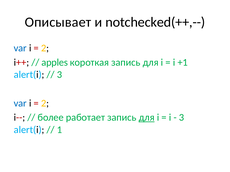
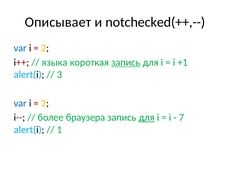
apples: apples -> языка (55, 63)
запись underline: none -> present (126, 63)
работает: работает -> браузера (86, 118)
3: 3 -> 7 (182, 118)
